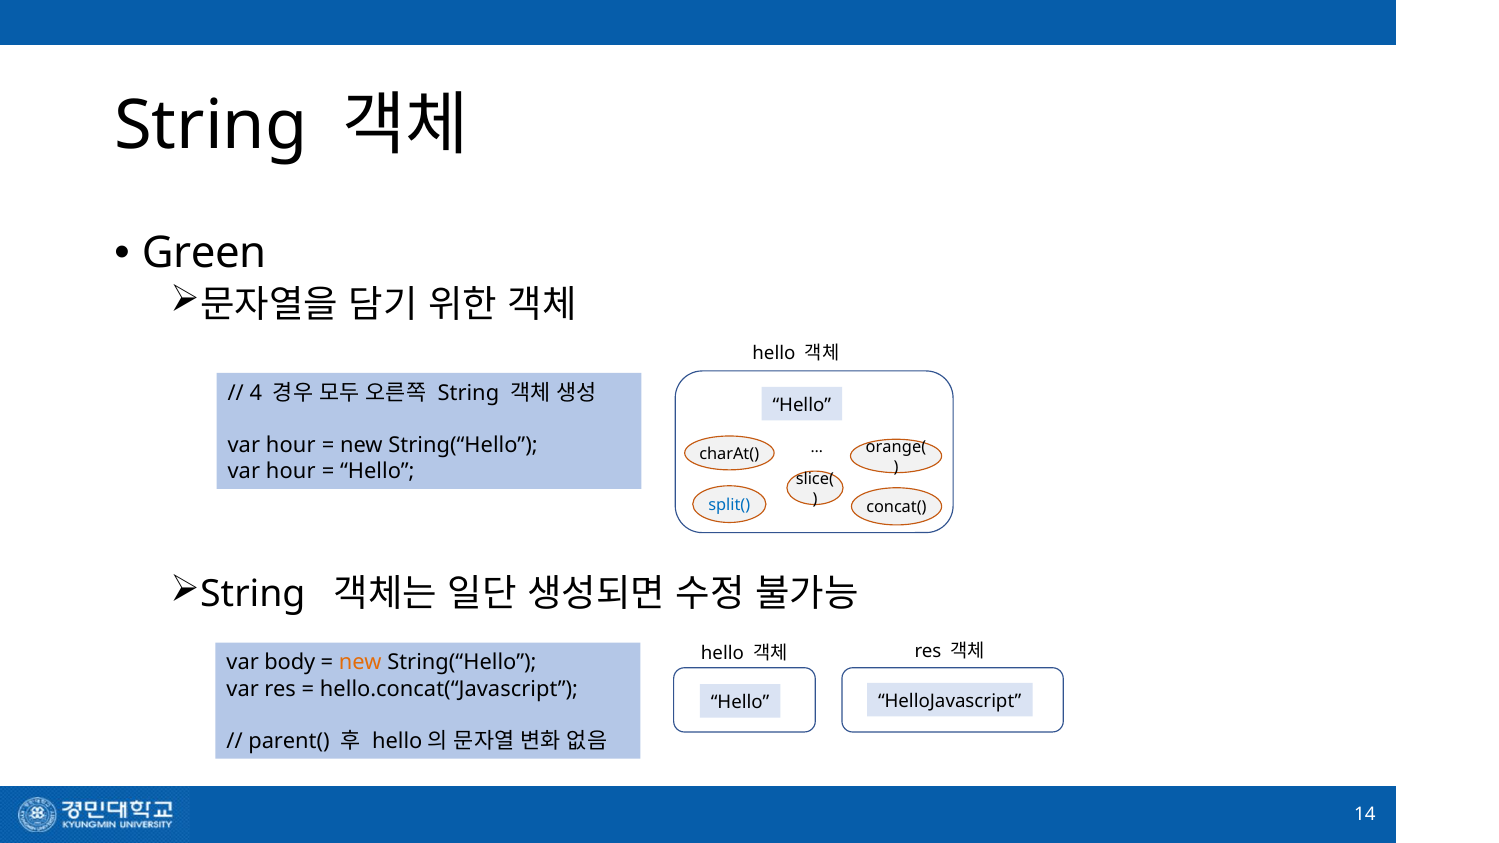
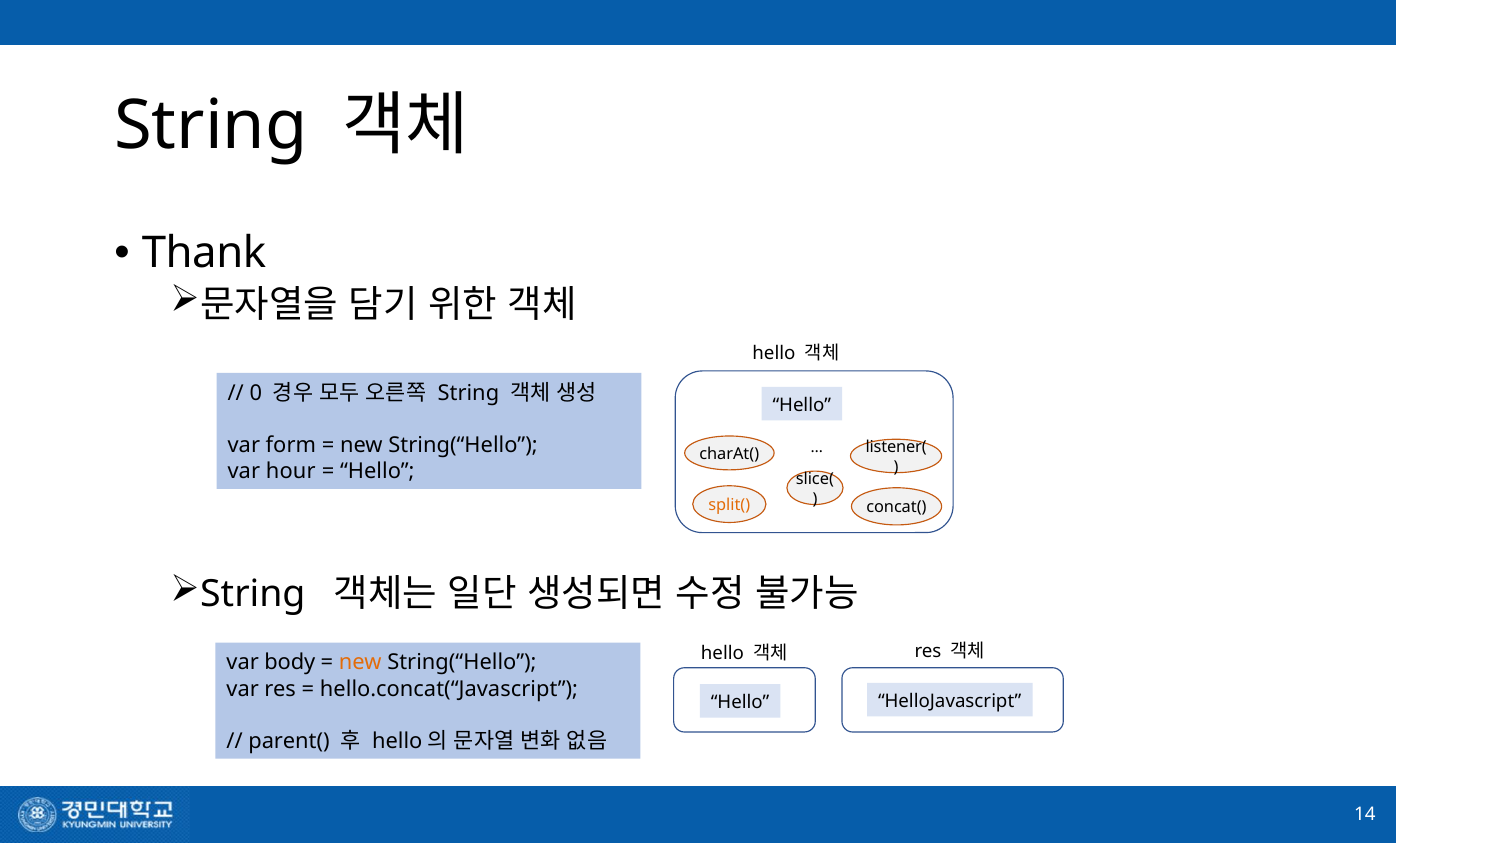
Green: Green -> Thank (204, 253)
4: 4 -> 0 (256, 393)
hour: hour -> form (291, 446)
orange(: orange( -> listener( (896, 447)
split( colour: blue -> orange (729, 505)
